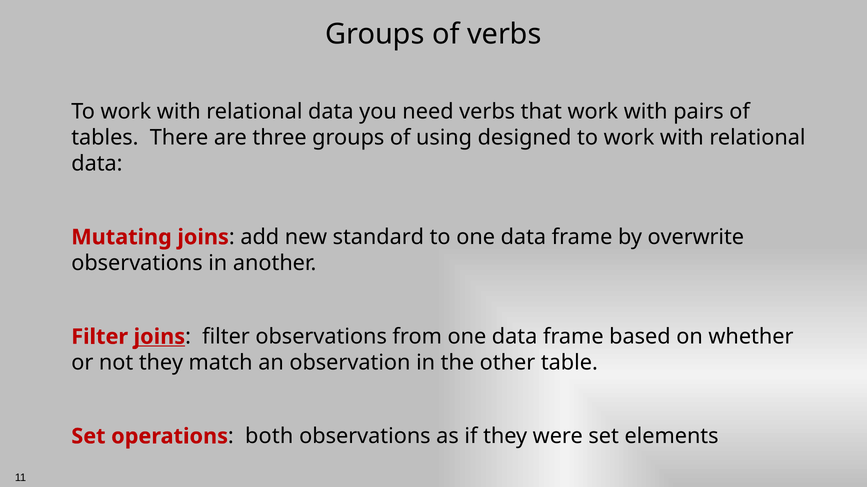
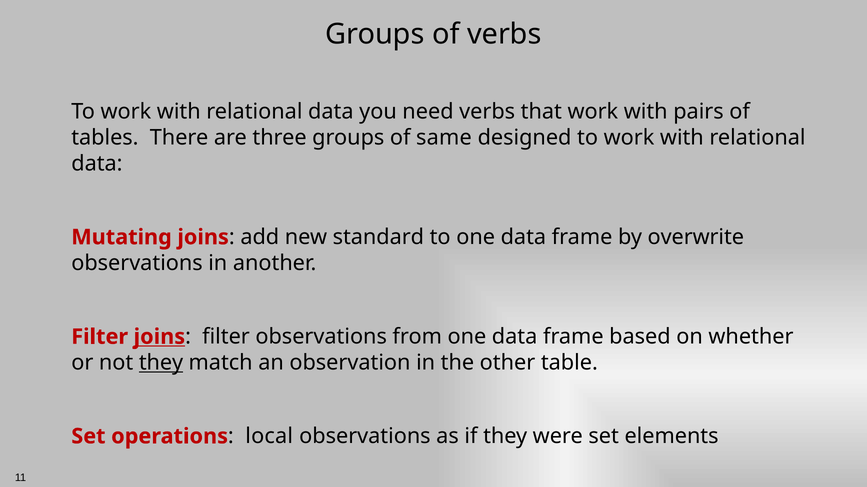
using: using -> same (444, 138)
they underline: none -> present (161, 363)
both: both -> local (269, 437)
